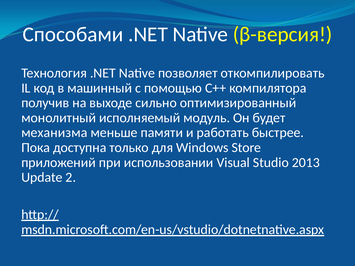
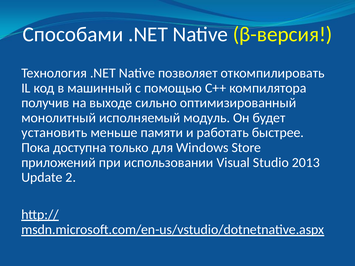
механизма: механизма -> установить (54, 133)
